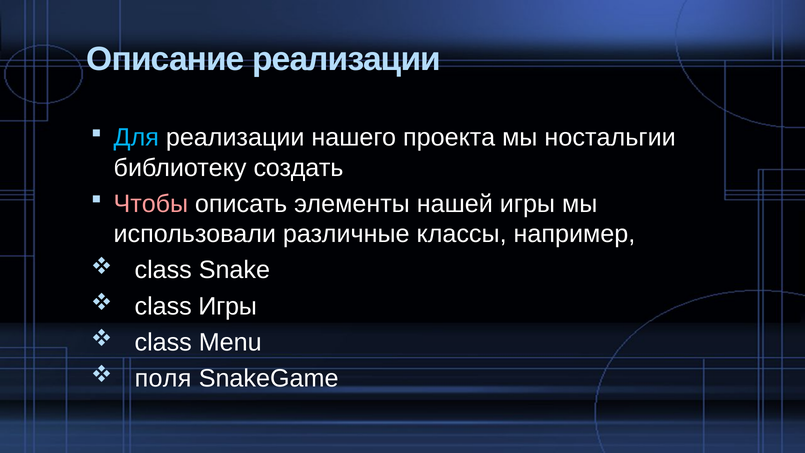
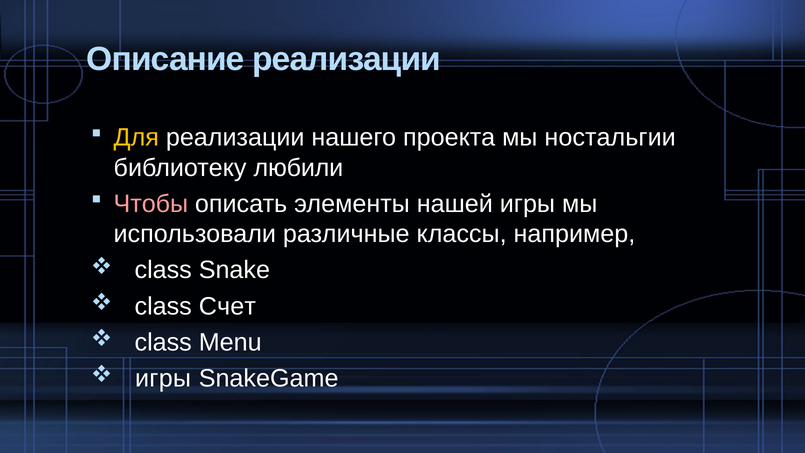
Для colour: light blue -> yellow (136, 138)
создать: создать -> любили (298, 168)
class Игры: Игры -> Счет (227, 306)
поля: поля -> игры (163, 378)
